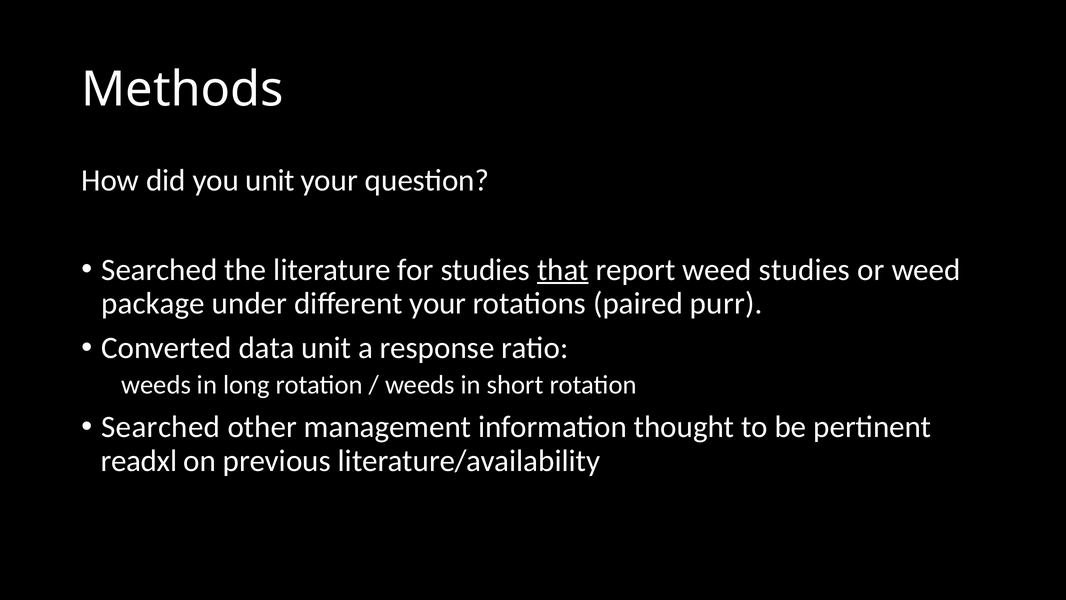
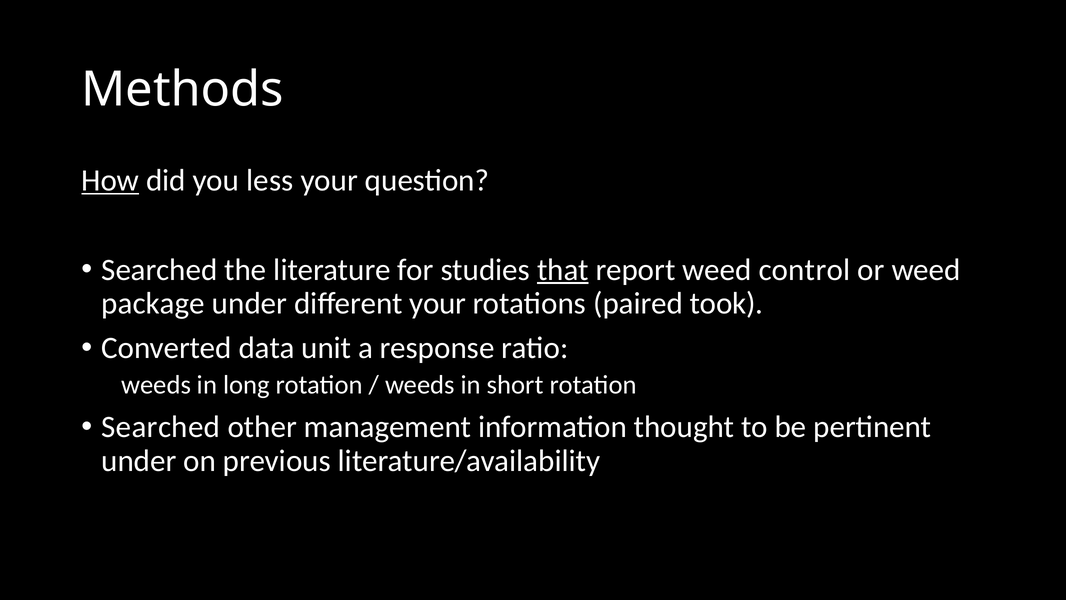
How underline: none -> present (110, 180)
you unit: unit -> less (270, 180)
weed studies: studies -> control (804, 270)
purr: purr -> took (727, 303)
readxl: readxl -> under (139, 460)
